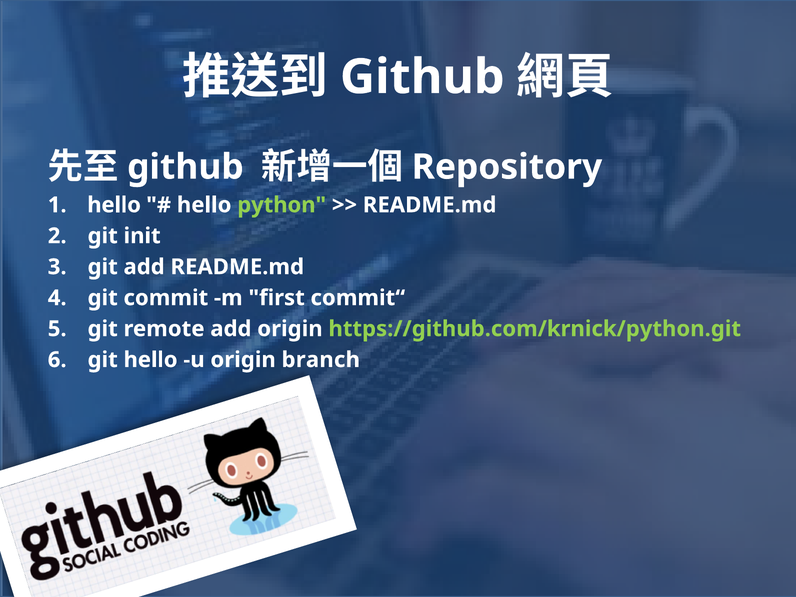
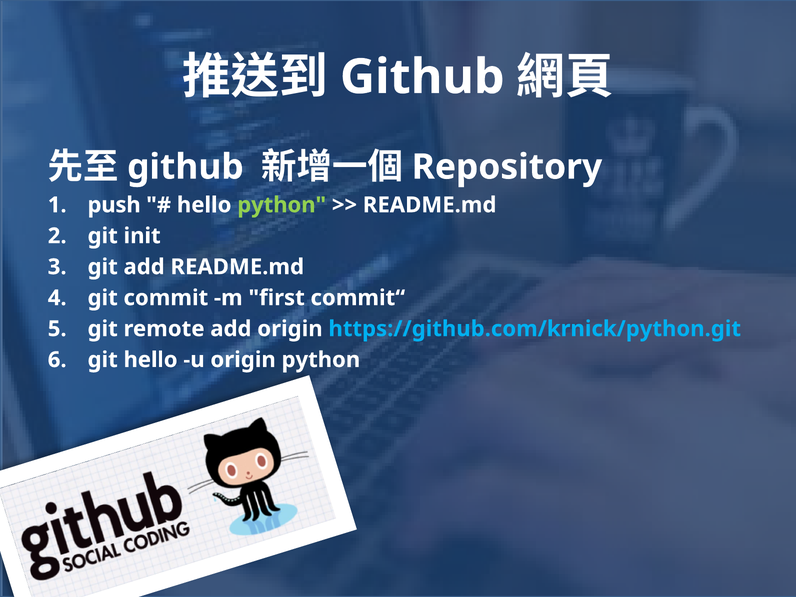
hello: hello -> push (114, 205)
https://github.com/krnick/python.git colour: light green -> light blue (535, 329)
origin branch: branch -> python (321, 360)
